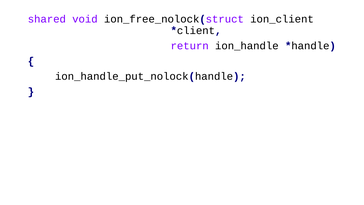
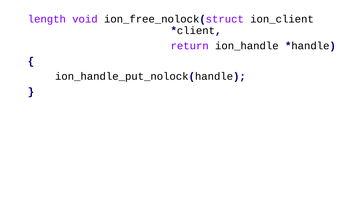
shared: shared -> length (47, 19)
